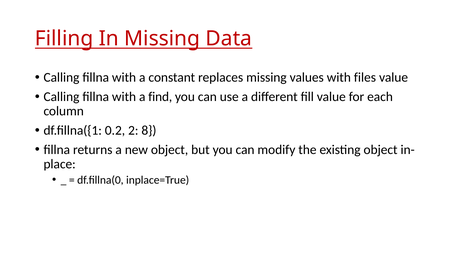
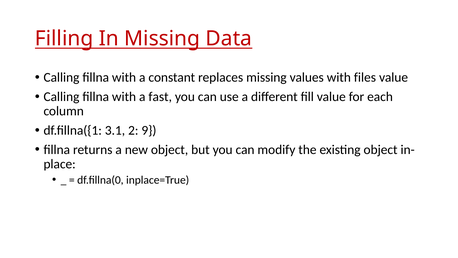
find: find -> fast (160, 97)
0.2: 0.2 -> 3.1 (115, 130)
8: 8 -> 9 (149, 130)
